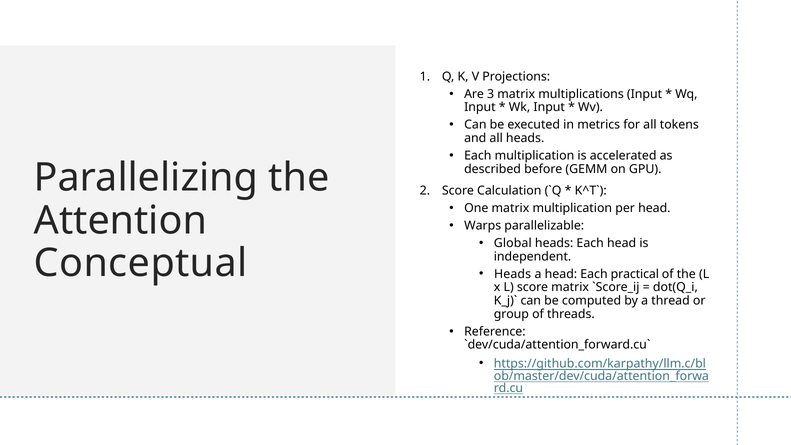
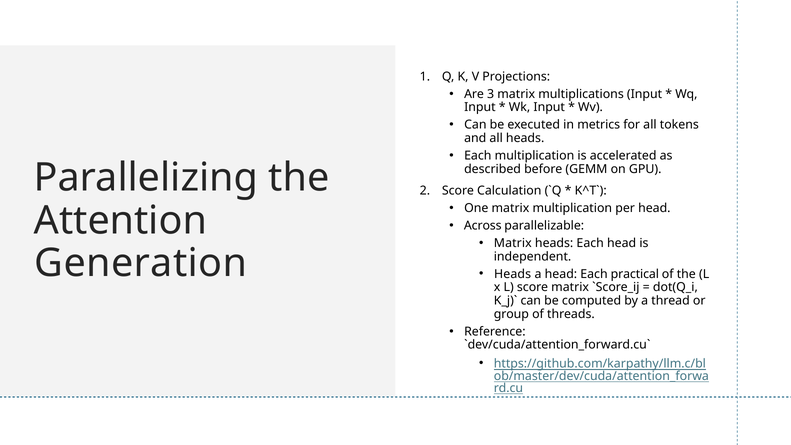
Warps: Warps -> Across (483, 226)
Global: Global -> Matrix (513, 243)
Conceptual: Conceptual -> Generation (141, 263)
